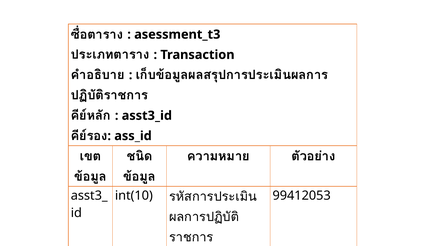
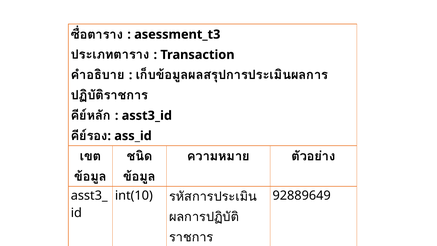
99412053: 99412053 -> 92889649 (302, 196)
